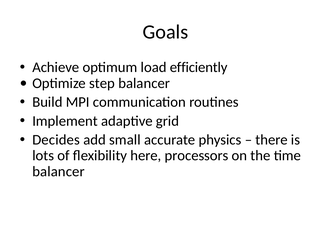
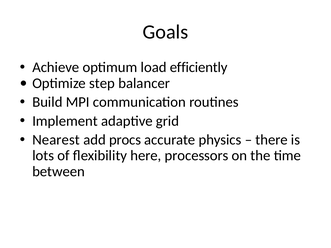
Decides: Decides -> Nearest (56, 140)
small: small -> procs (125, 140)
balancer: balancer -> between (59, 172)
